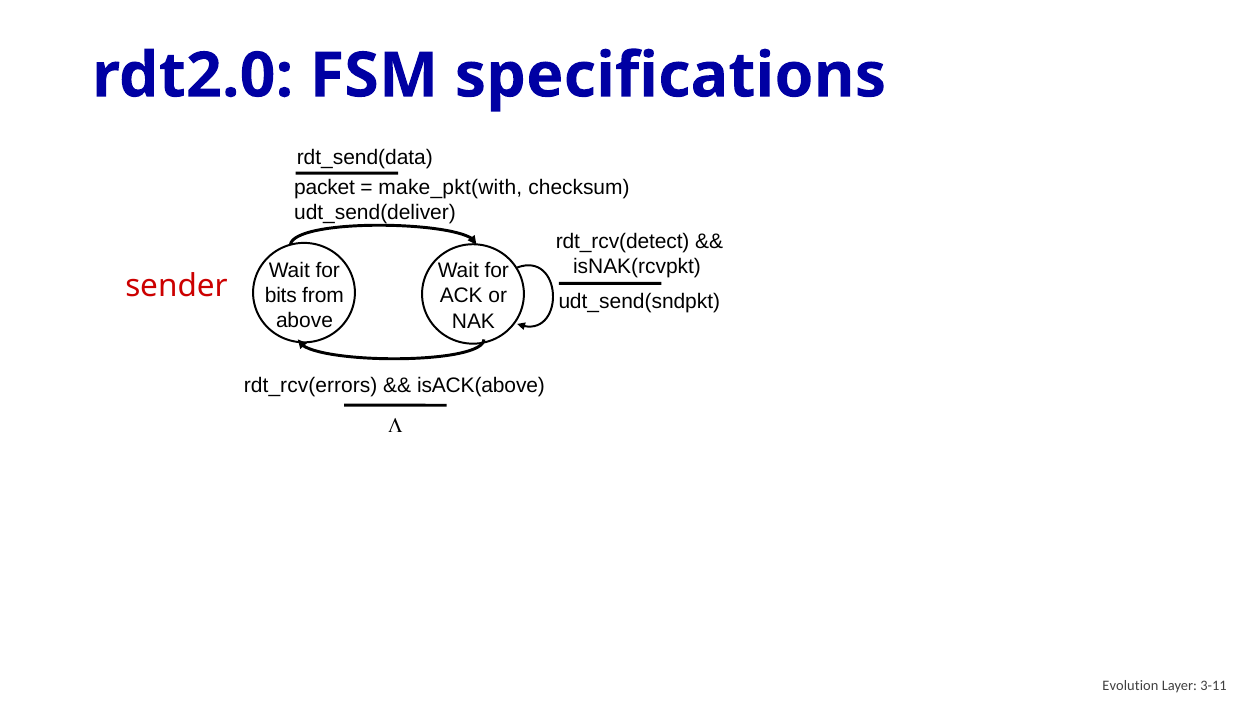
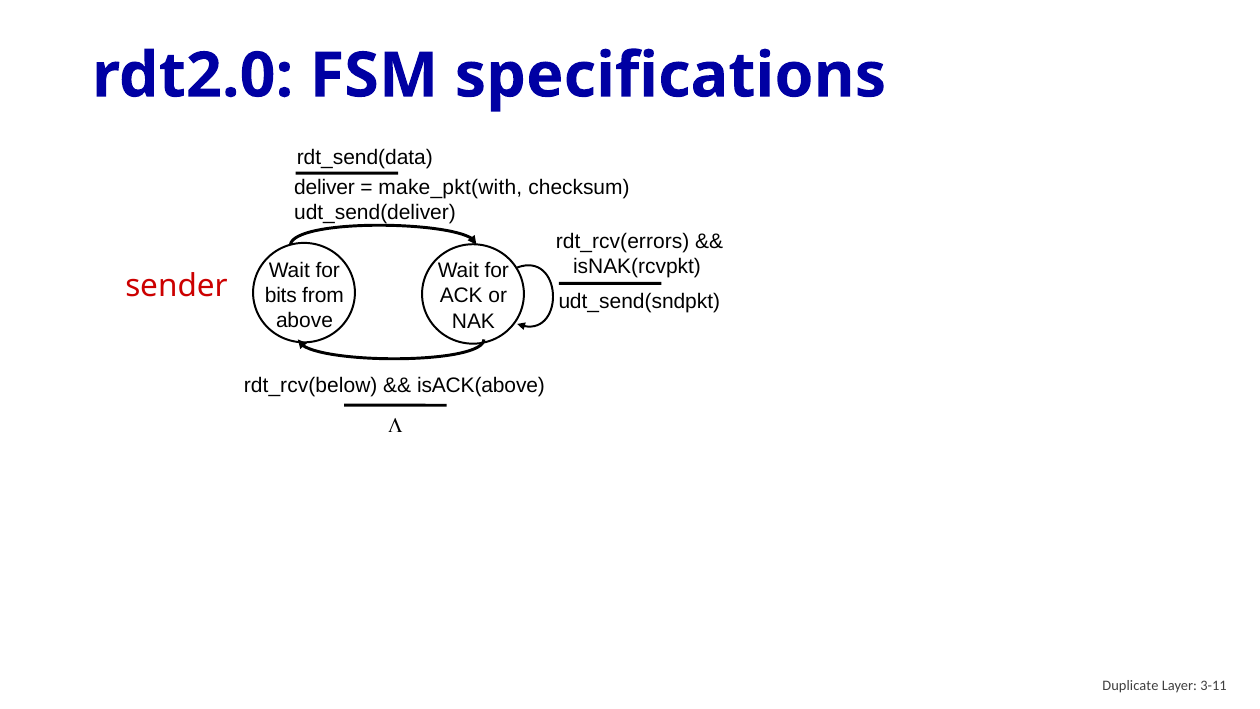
packet: packet -> deliver (324, 187)
rdt_rcv(detect: rdt_rcv(detect -> rdt_rcv(errors (623, 241)
rdt_rcv(errors: rdt_rcv(errors -> rdt_rcv(below (311, 385)
Evolution: Evolution -> Duplicate (1130, 685)
